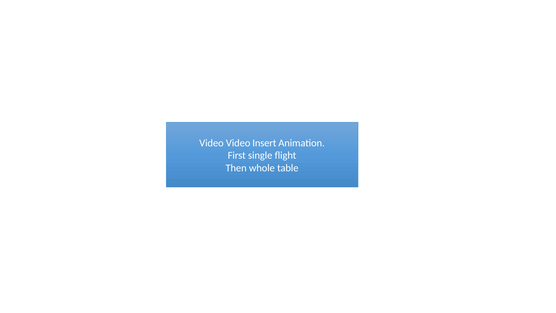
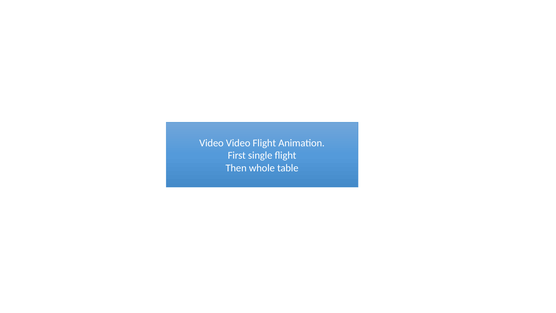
Video Insert: Insert -> Flight (264, 143)
